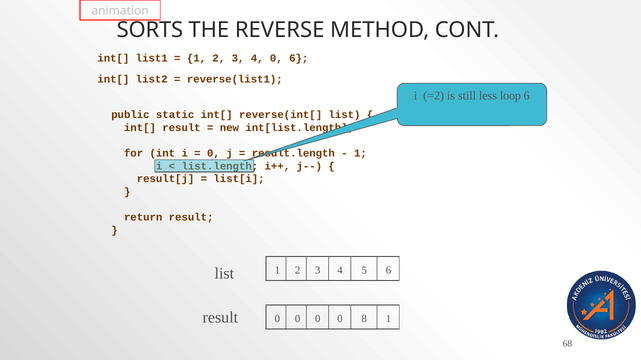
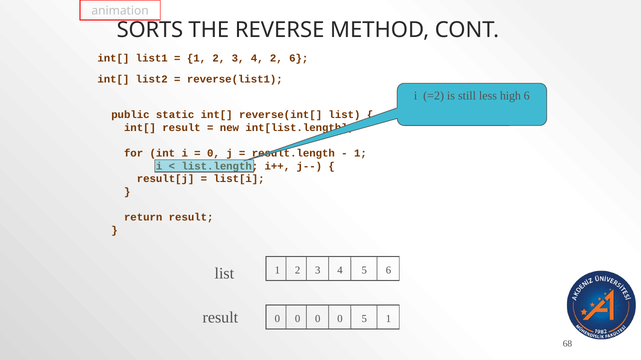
4 0: 0 -> 2 (276, 58)
loop: loop -> high (510, 96)
0 8: 8 -> 5 (364, 319)
